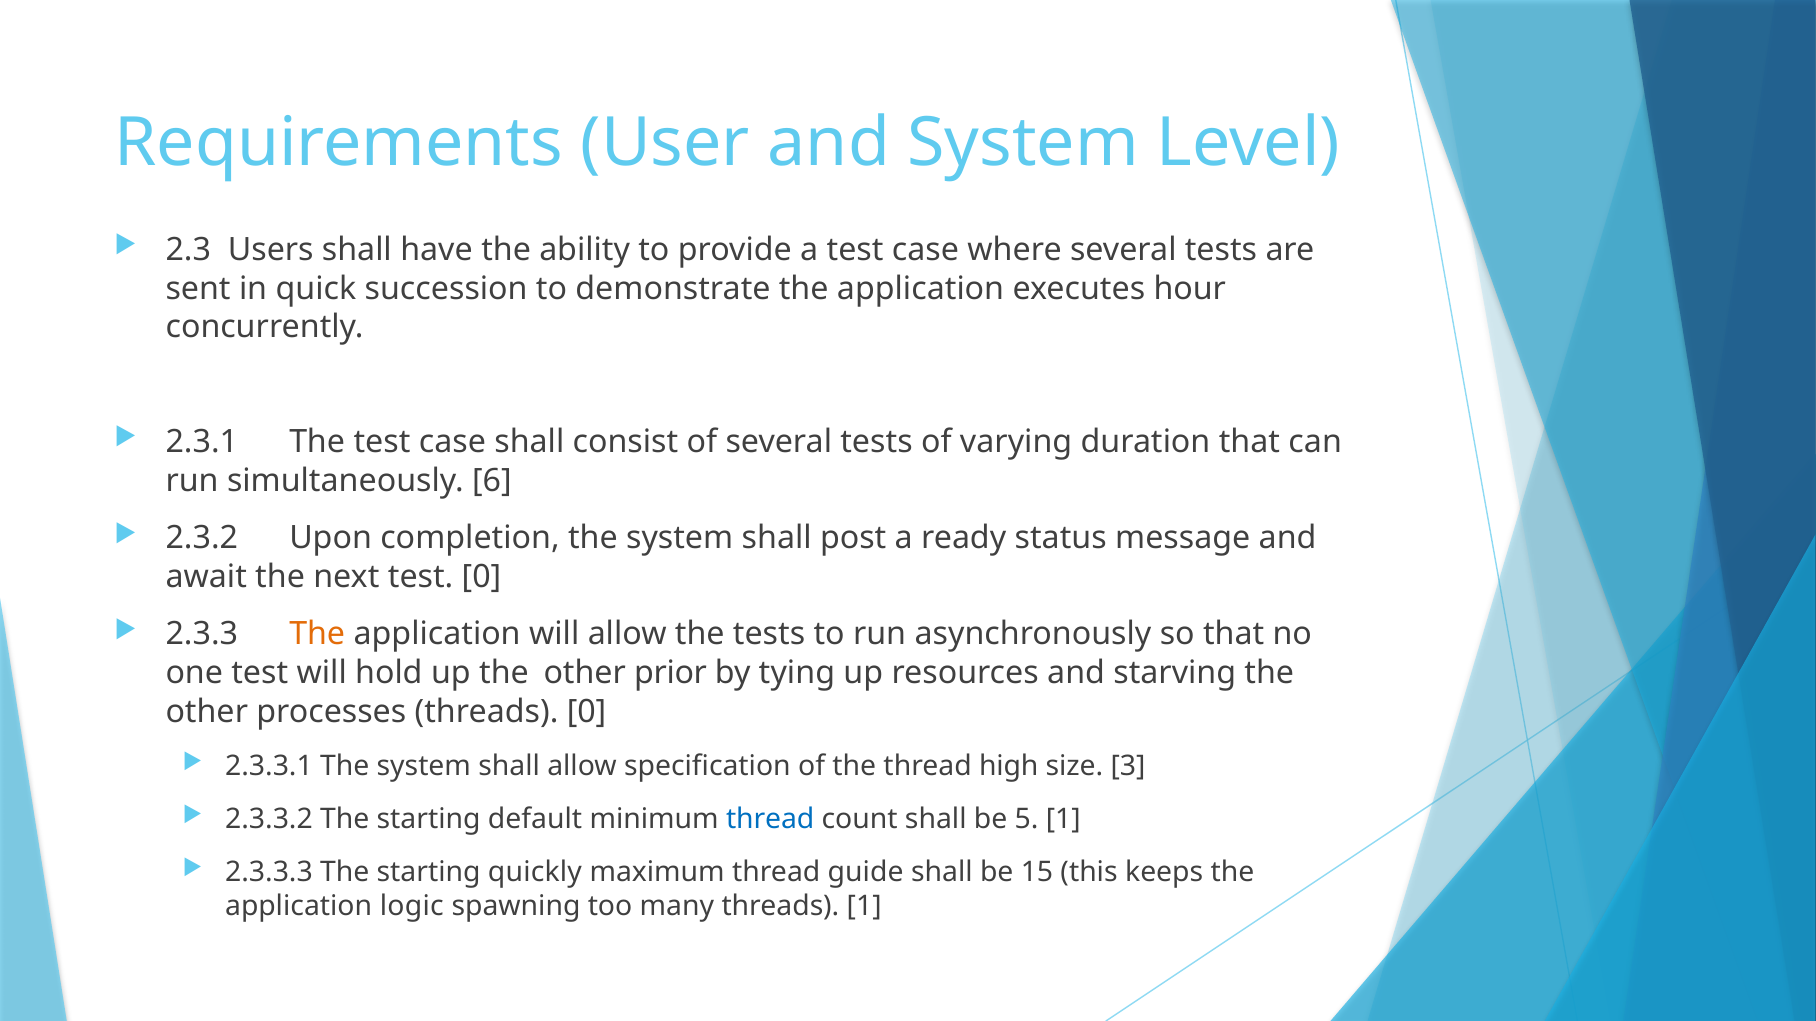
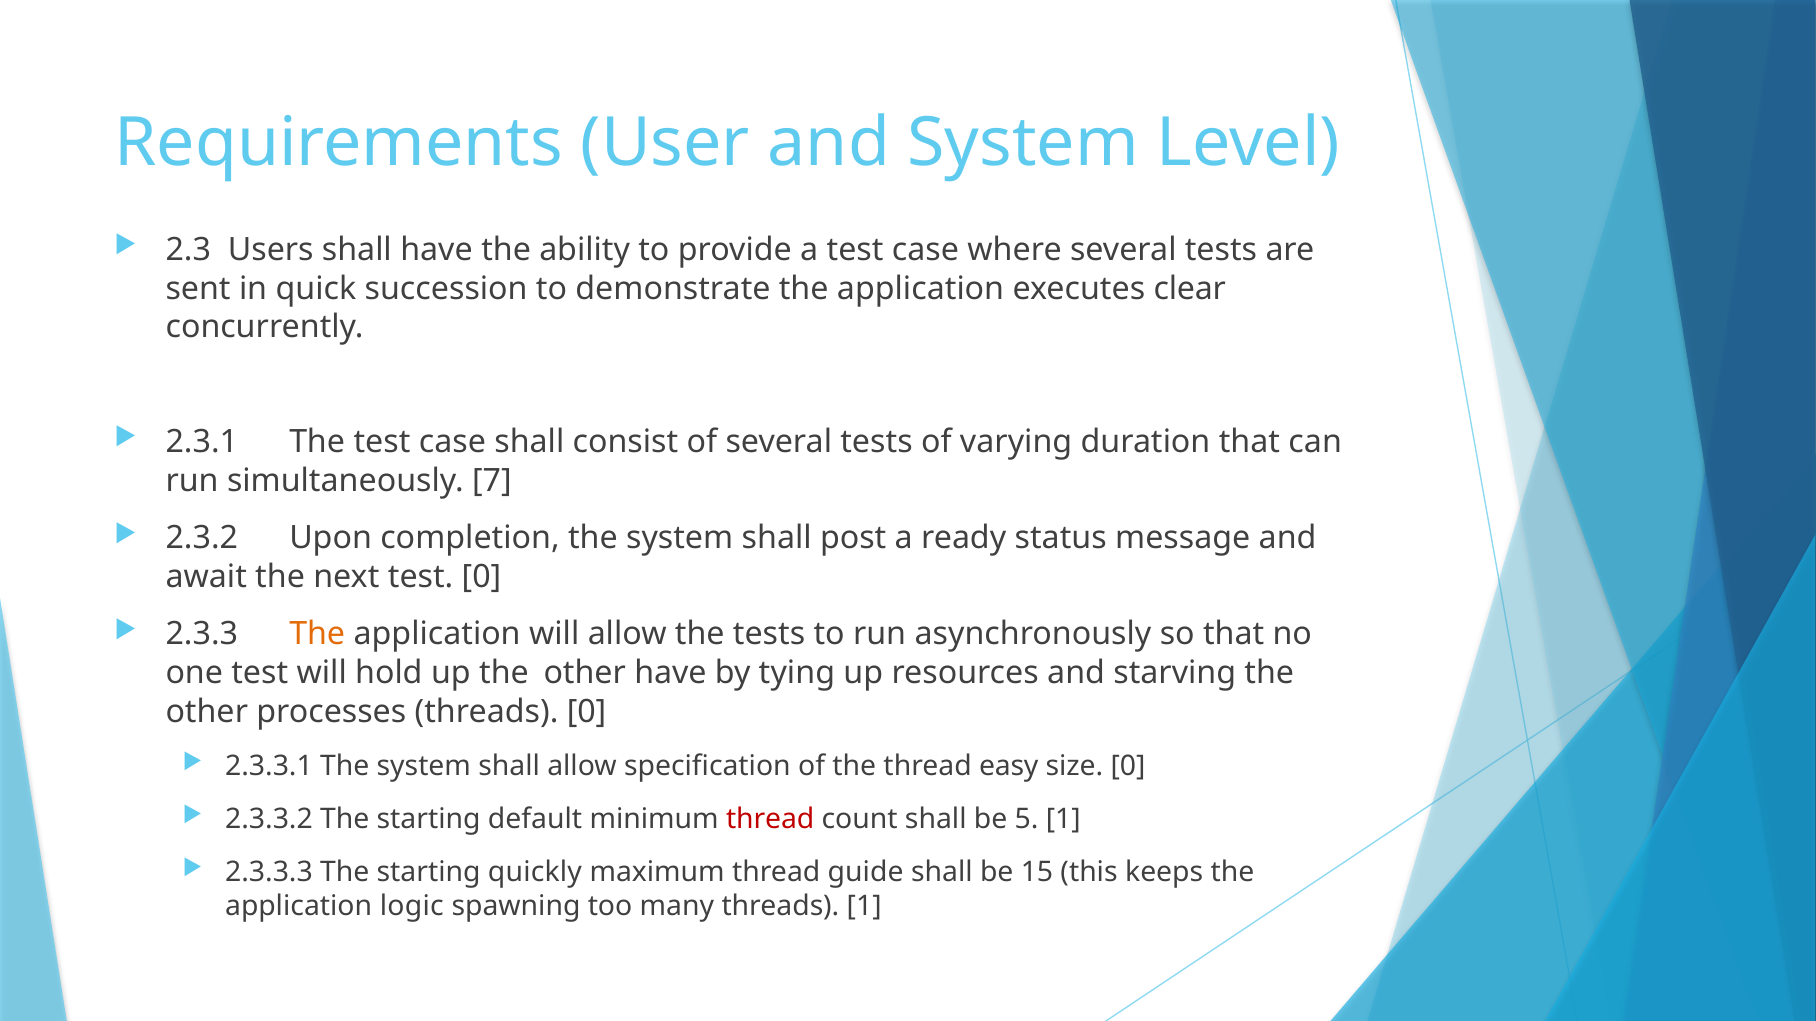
hour: hour -> clear (1190, 289)
6: 6 -> 7 (492, 481)
other prior: prior -> have (670, 673)
high: high -> easy (1009, 767)
size 3: 3 -> 0 (1128, 767)
thread colour: blue -> red (770, 820)
